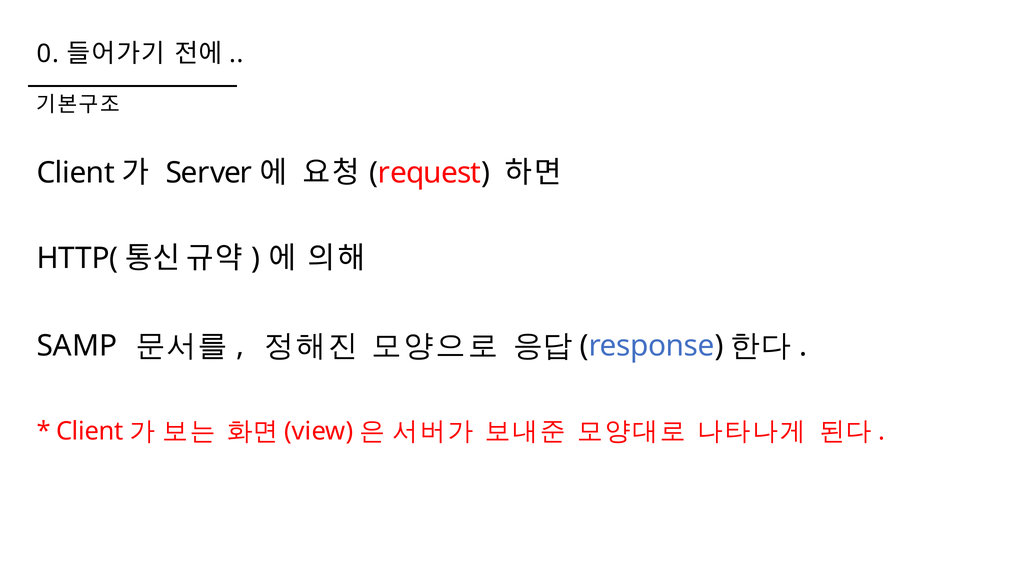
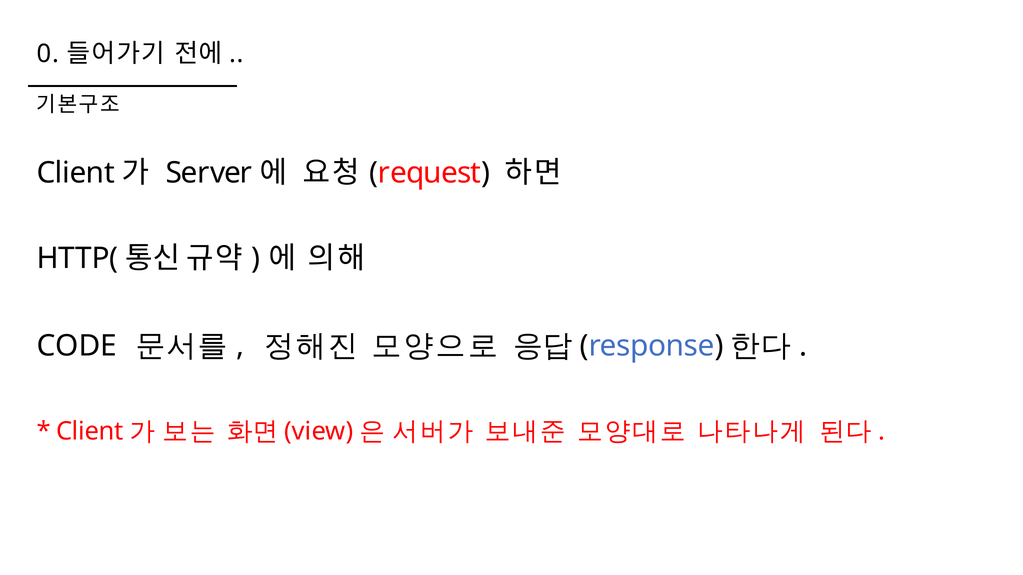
SAMP: SAMP -> CODE (77, 346)
